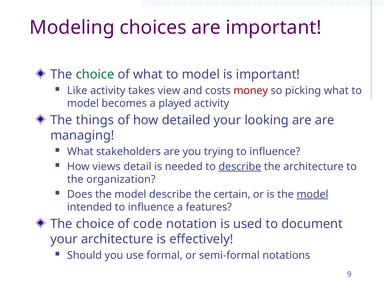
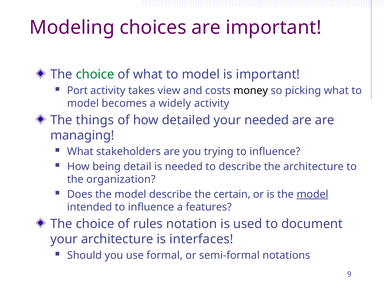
Like: Like -> Port (77, 91)
money colour: red -> black (251, 91)
played: played -> widely (175, 103)
your looking: looking -> needed (267, 120)
views: views -> being (107, 167)
describe underline: present -> none (240, 167)
code: code -> rules (148, 224)
effectively: effectively -> interfaces (201, 239)
